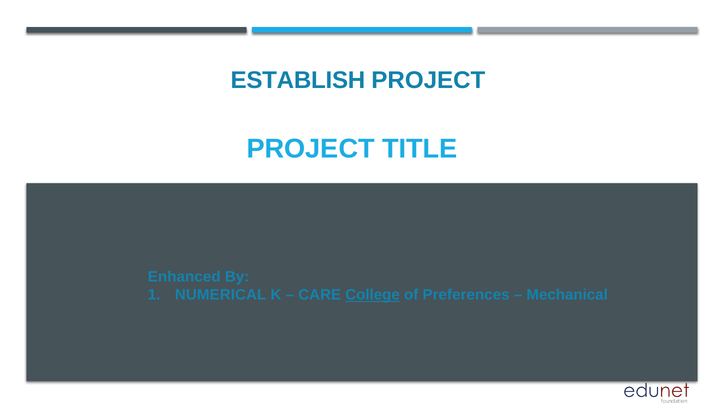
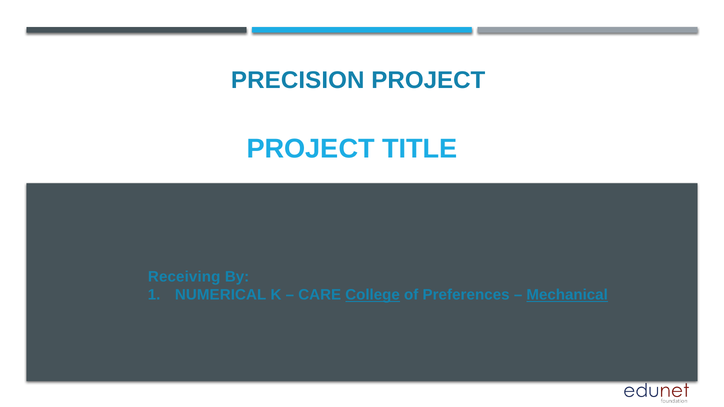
ESTABLISH: ESTABLISH -> PRECISION (298, 80)
Enhanced: Enhanced -> Receiving (184, 277)
Mechanical underline: none -> present (567, 295)
